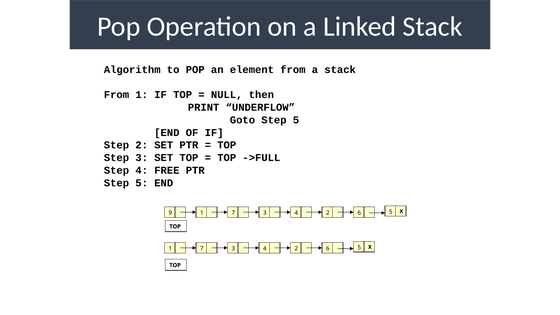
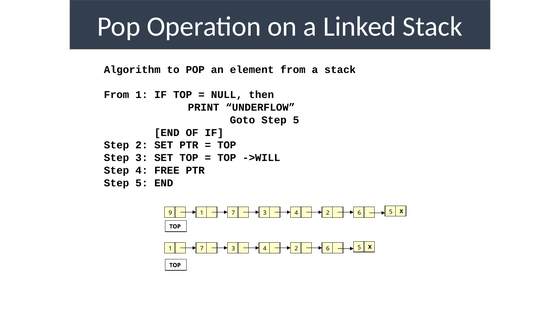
->FULL: ->FULL -> ->WILL (261, 158)
